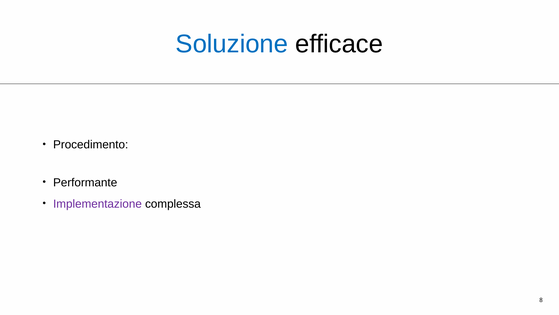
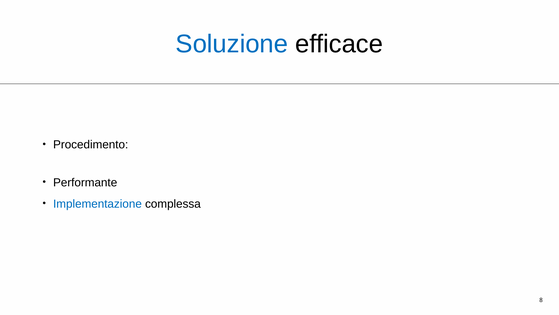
Implementazione colour: purple -> blue (97, 203)
